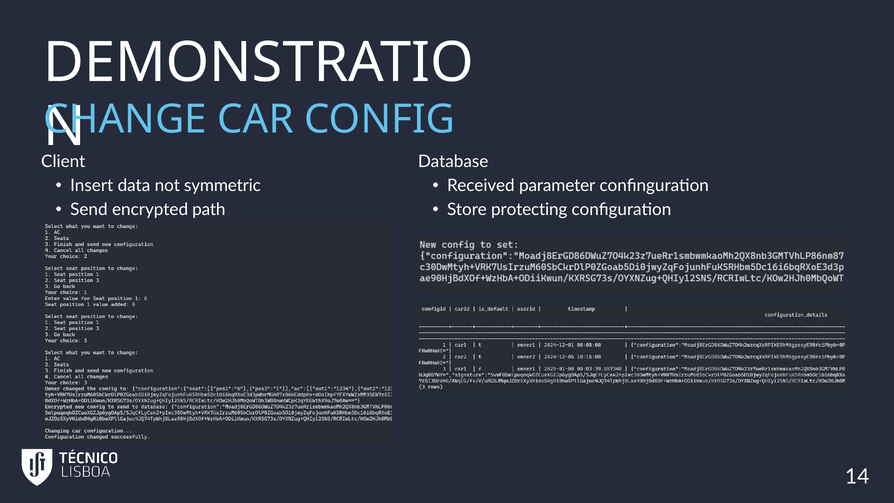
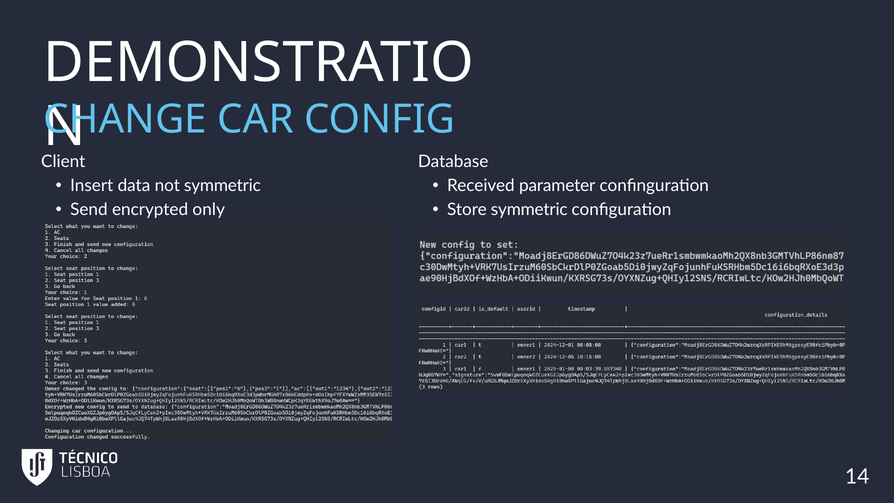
path: path -> only (209, 210)
Store protecting: protecting -> symmetric (529, 210)
